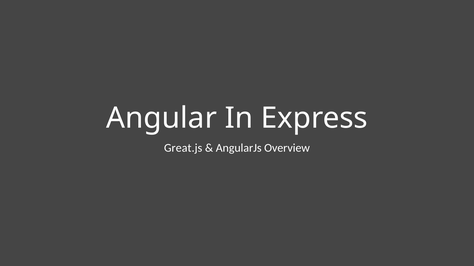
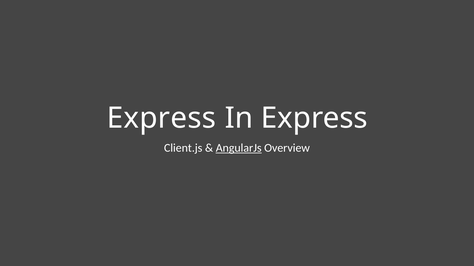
Angular: Angular -> Express (161, 118)
Great.js: Great.js -> Client.js (183, 148)
AngularJs underline: none -> present (239, 148)
